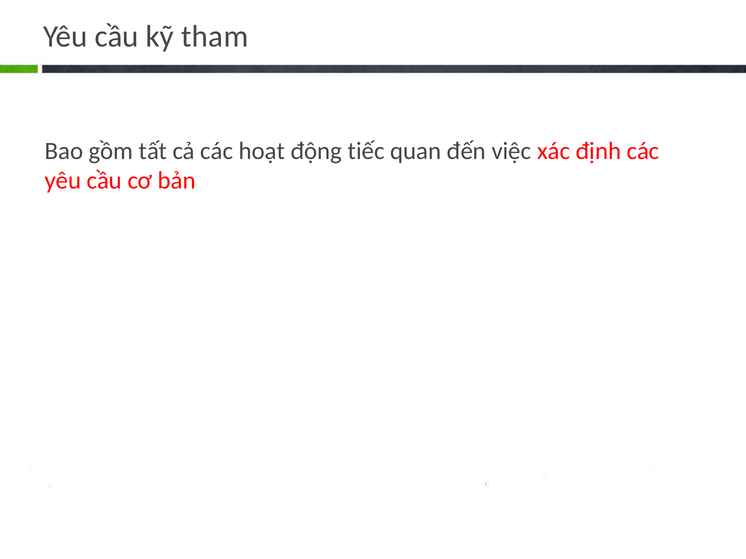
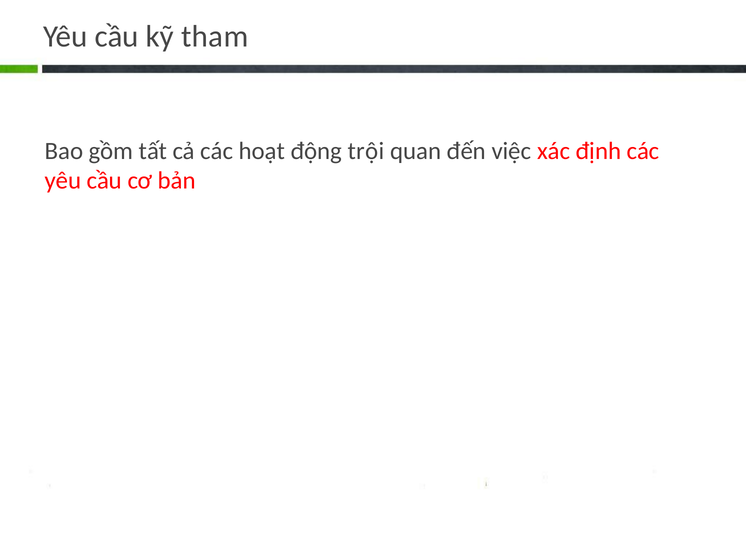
tiếc: tiếc -> trội (366, 151)
